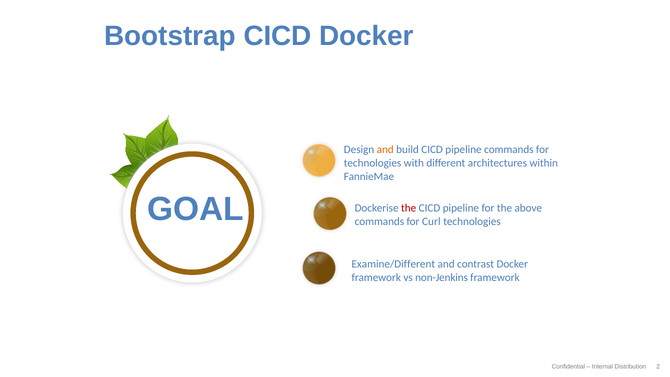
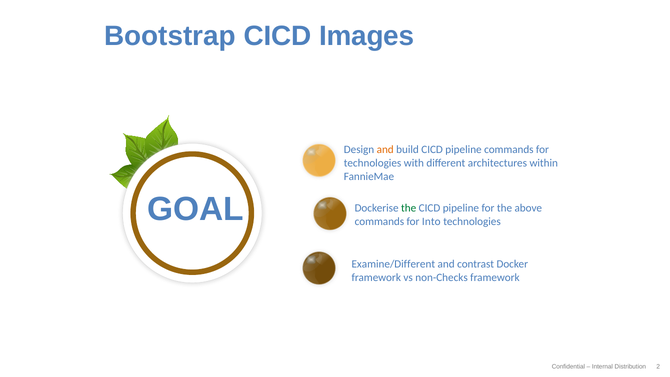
CICD Docker: Docker -> Images (367, 36)
the colour: red -> green (409, 208)
Curl: Curl -> Into (431, 221)
non-Jenkins: non-Jenkins -> non-Checks (442, 277)
